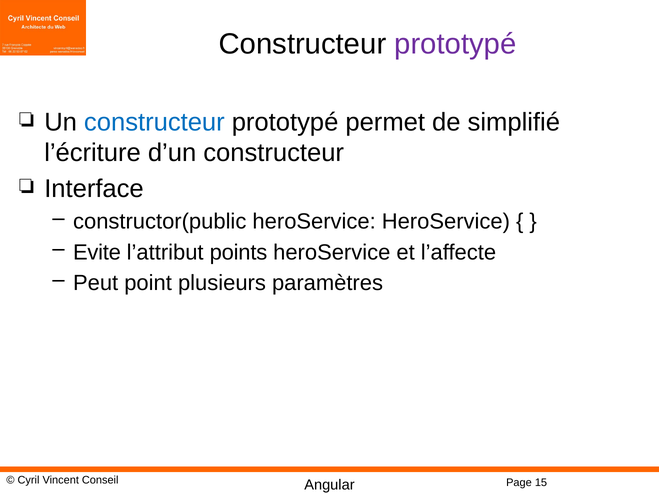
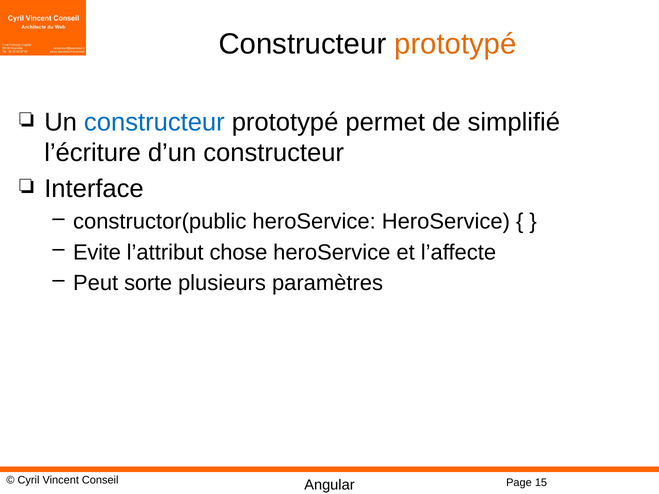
prototypé colour: purple -> orange (455, 44)
points: points -> chose (238, 252)
point: point -> sorte (148, 283)
